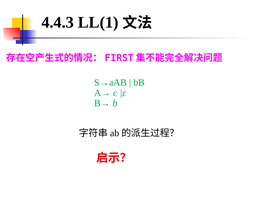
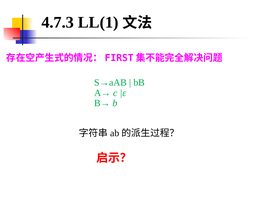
4.4.3: 4.4.3 -> 4.7.3 (58, 22)
